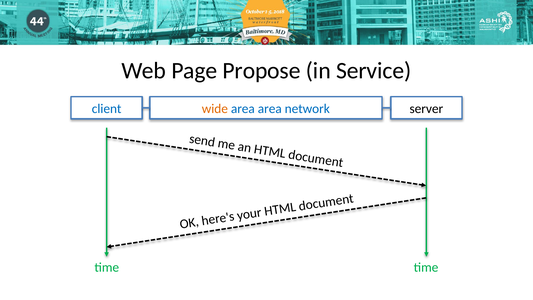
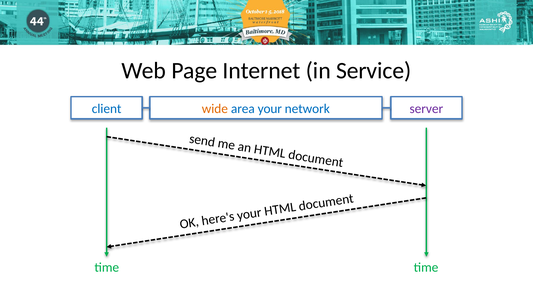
Propose: Propose -> Internet (261, 71)
area area: area -> your (270, 109)
server colour: black -> purple (426, 109)
